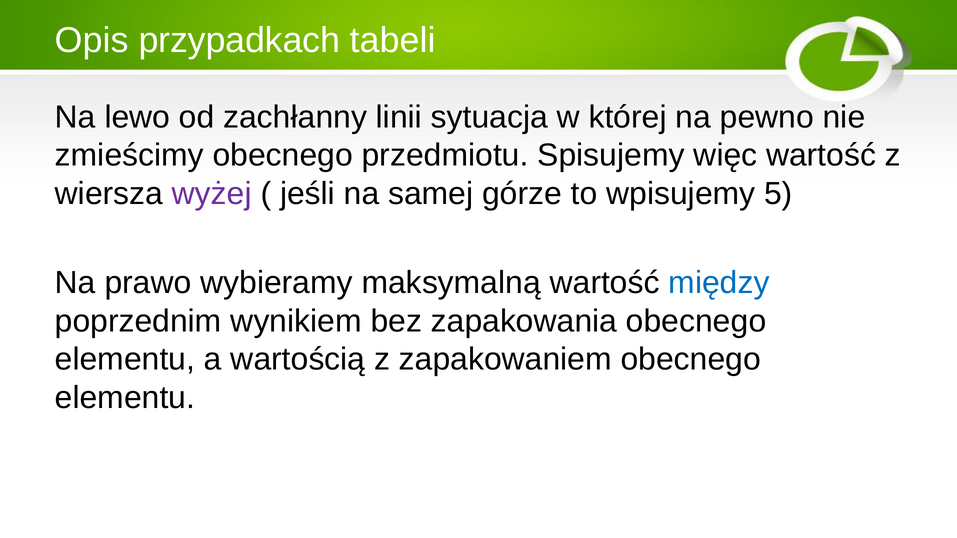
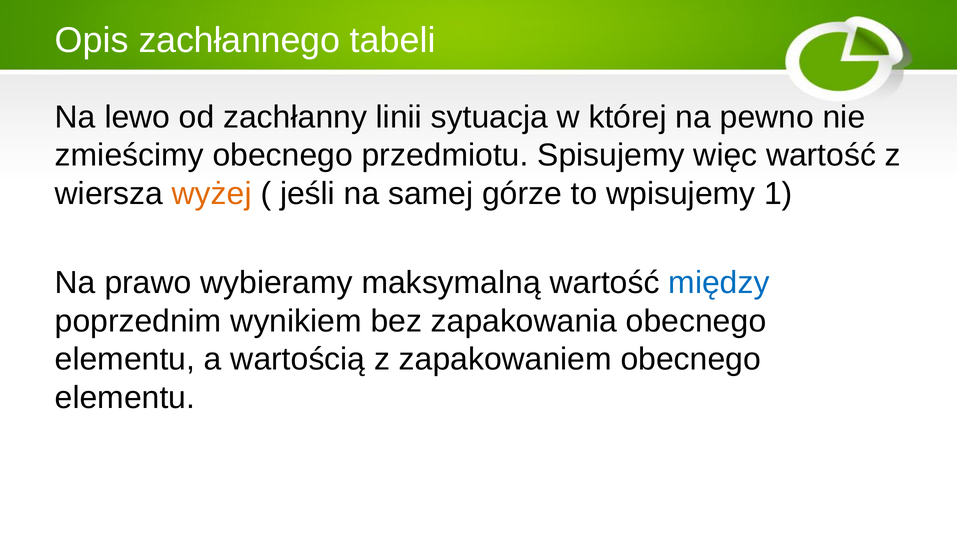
przypadkach: przypadkach -> zachłannego (239, 40)
wyżej colour: purple -> orange (212, 194)
5: 5 -> 1 (778, 194)
